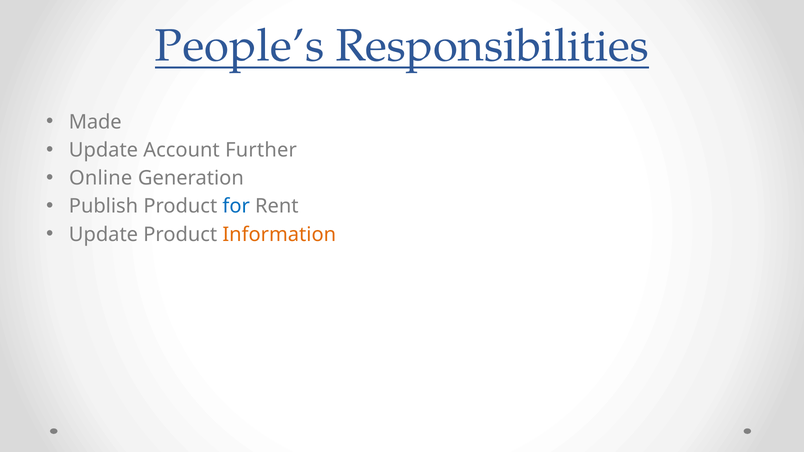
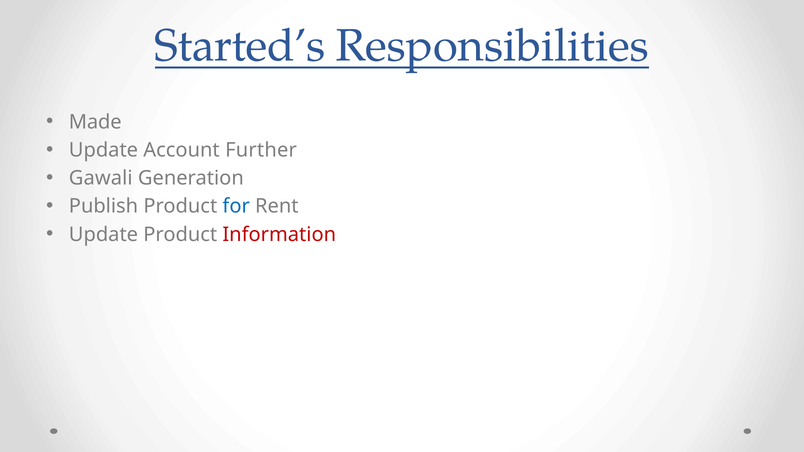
People’s: People’s -> Started’s (240, 46)
Online: Online -> Gawali (101, 178)
Information colour: orange -> red (279, 235)
